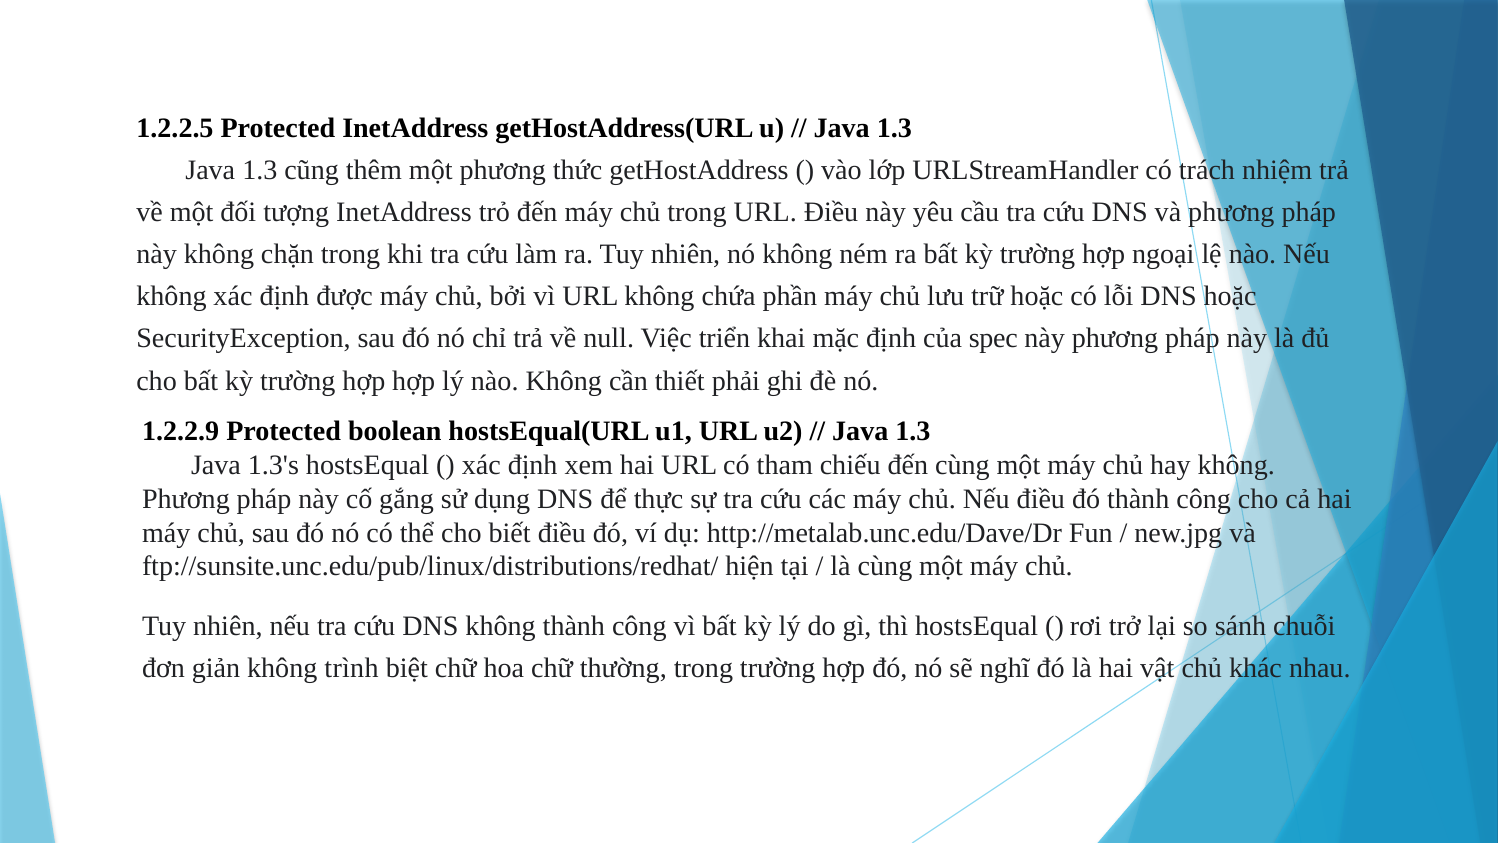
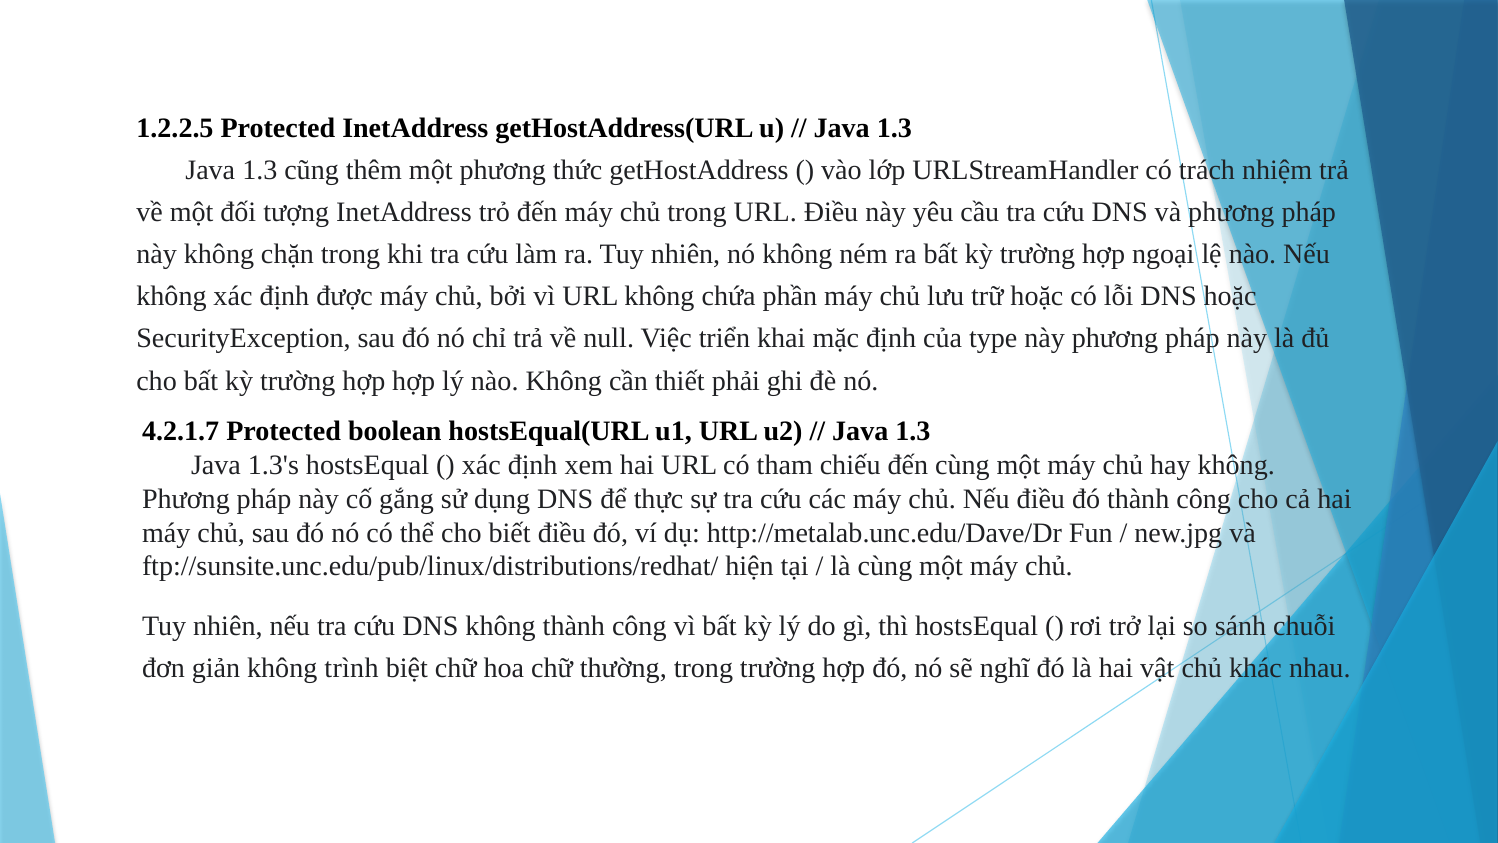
spec: spec -> type (993, 338)
1.2.2.9: 1.2.2.9 -> 4.2.1.7 (181, 431)
